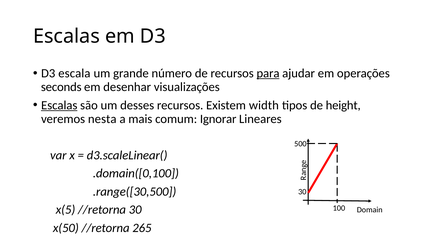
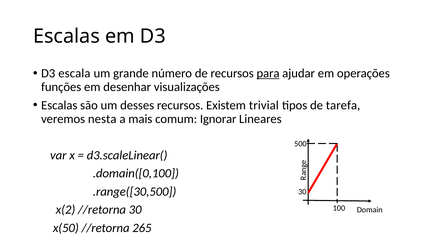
seconds: seconds -> funções (61, 87)
Escalas underline: present -> none (59, 105)
width: width -> trivial (264, 105)
height: height -> tarefa (343, 105)
x(5: x(5 -> x(2 (66, 209)
